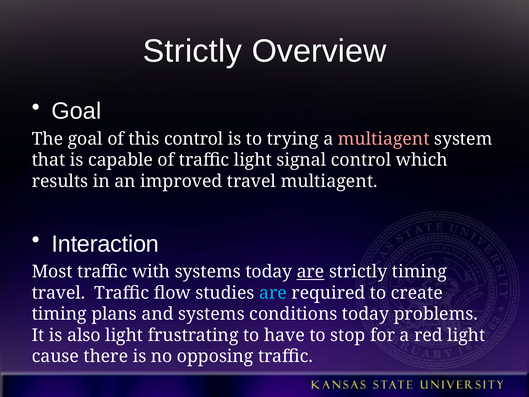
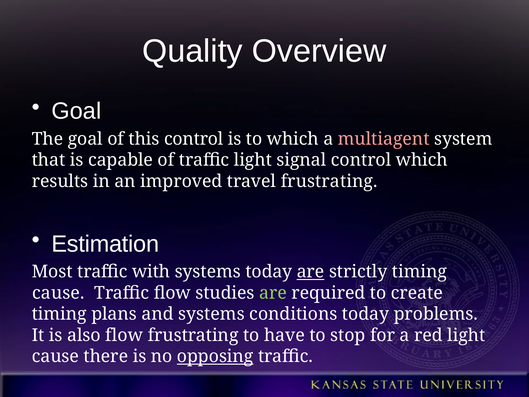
Strictly: Strictly -> Quality (193, 51)
to trying: trying -> which (293, 139)
travel multiagent: multiagent -> frustrating (329, 181)
Interaction: Interaction -> Estimation (105, 244)
travel: travel -> cause (58, 293)
are colour: light blue -> light green (273, 293)
also light: light -> flow (124, 335)
opposing underline: none -> present (215, 356)
